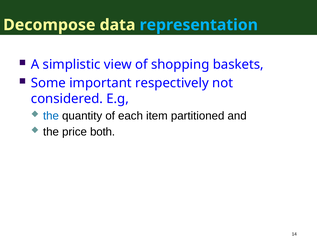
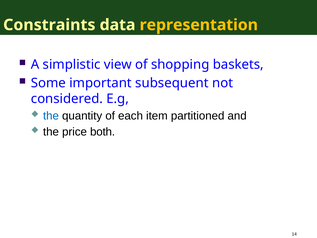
Decompose: Decompose -> Constraints (49, 25)
representation colour: light blue -> yellow (199, 25)
respectively: respectively -> subsequent (172, 83)
